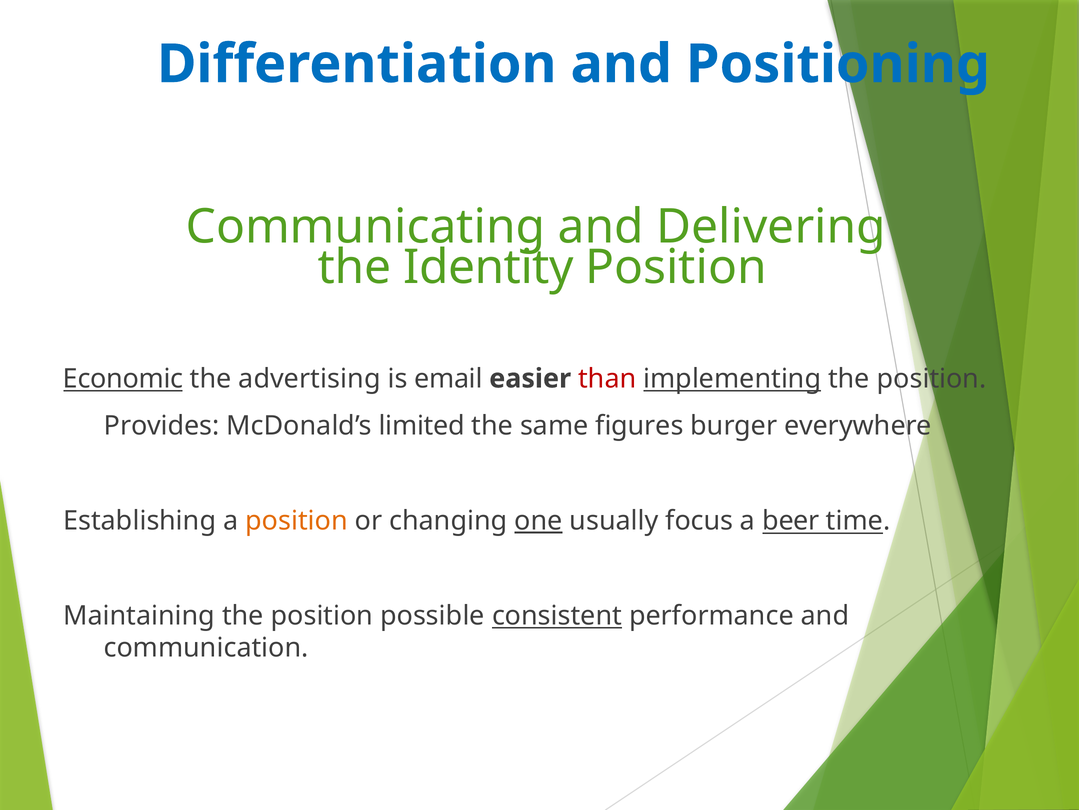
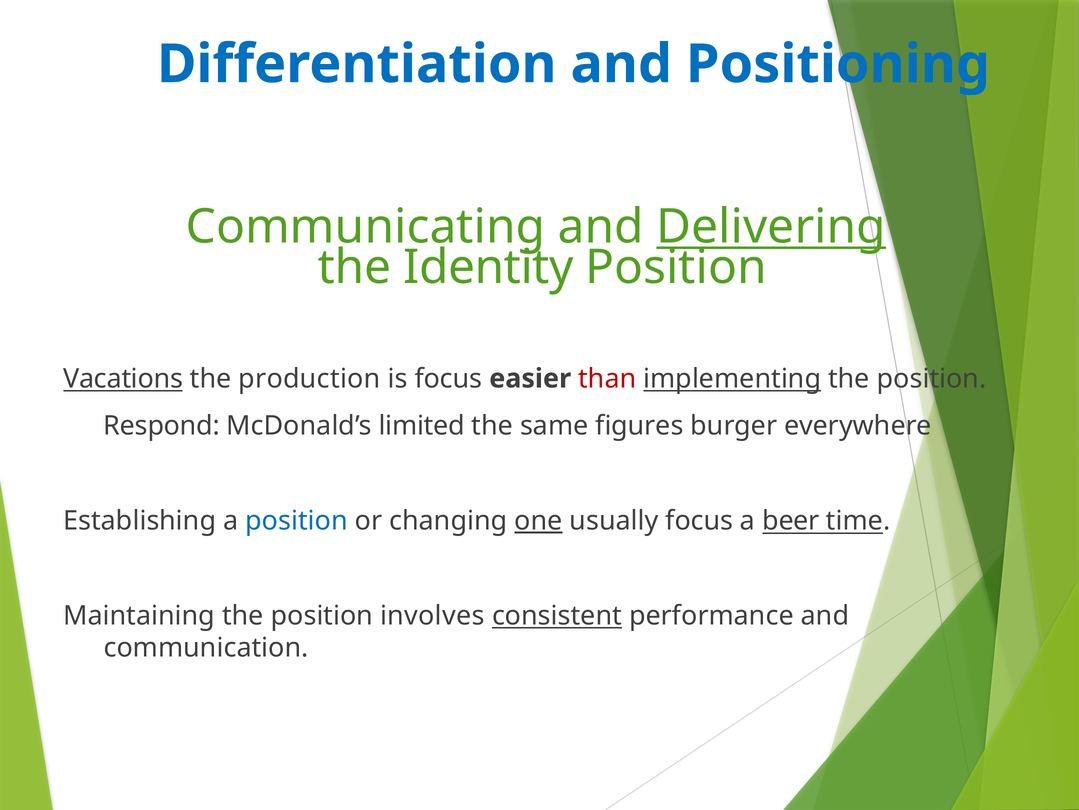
Delivering underline: none -> present (771, 227)
Economic: Economic -> Vacations (123, 378)
advertising: advertising -> production (309, 378)
is email: email -> focus (448, 378)
Provides: Provides -> Respond (162, 426)
position colour: orange -> blue (297, 520)
possible: possible -> involves (432, 615)
